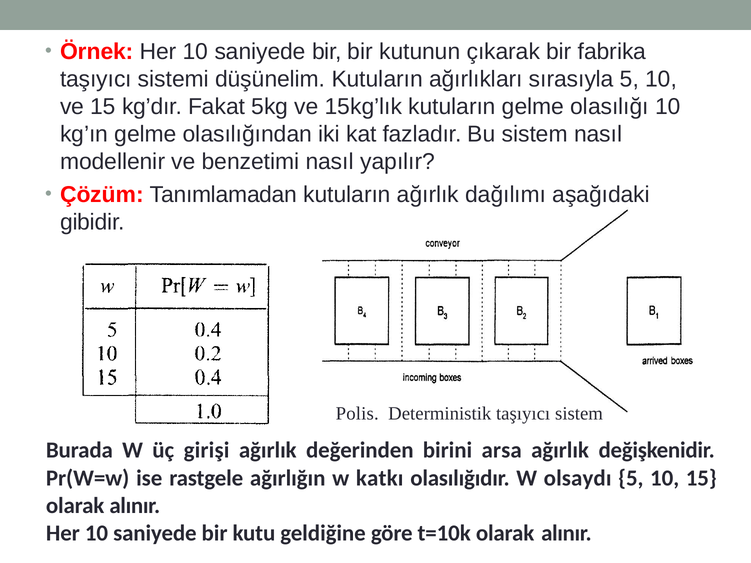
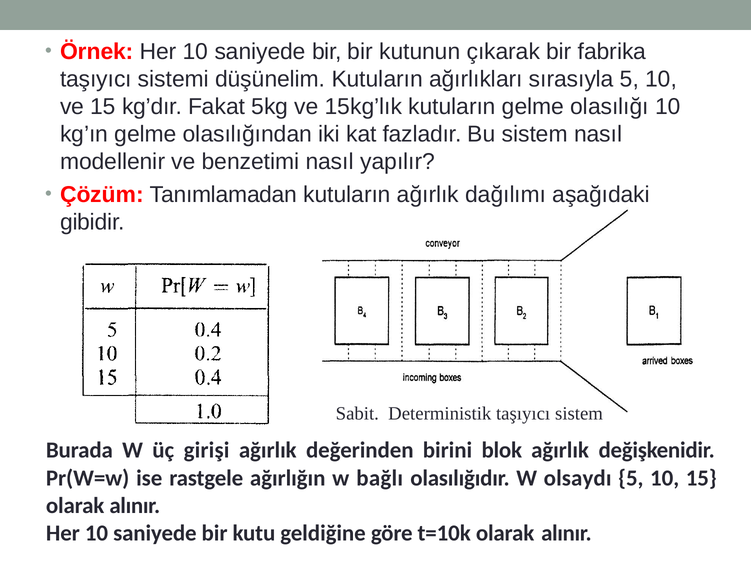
Polis: Polis -> Sabit (357, 414)
arsa: arsa -> blok (502, 451)
katkı: katkı -> bağlı (380, 478)
